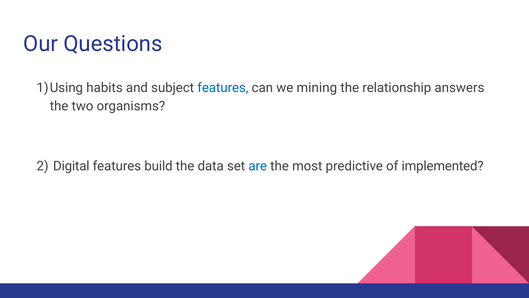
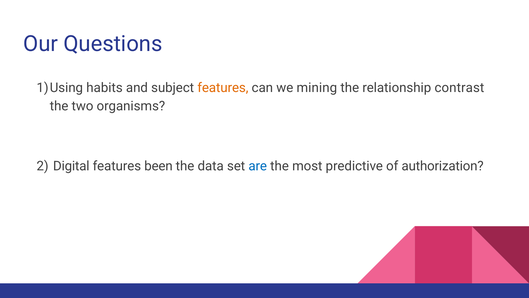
features colour: blue -> orange (223, 88)
answers: answers -> contrast (459, 88)
build: build -> been (158, 166)
implemented: implemented -> authorization (443, 166)
